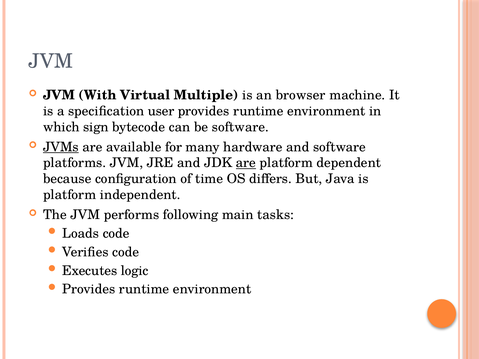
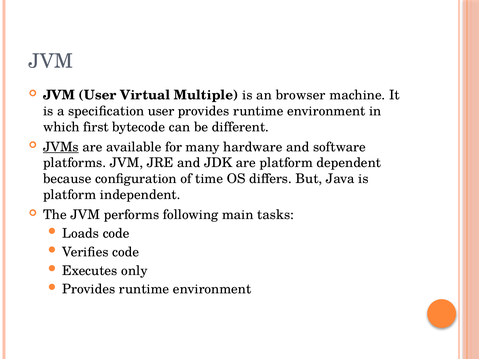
JVM With: With -> User (98, 95)
sign: sign -> first (96, 127)
be software: software -> different (240, 127)
are underline: present -> none (246, 163)
logic: logic -> only (135, 271)
